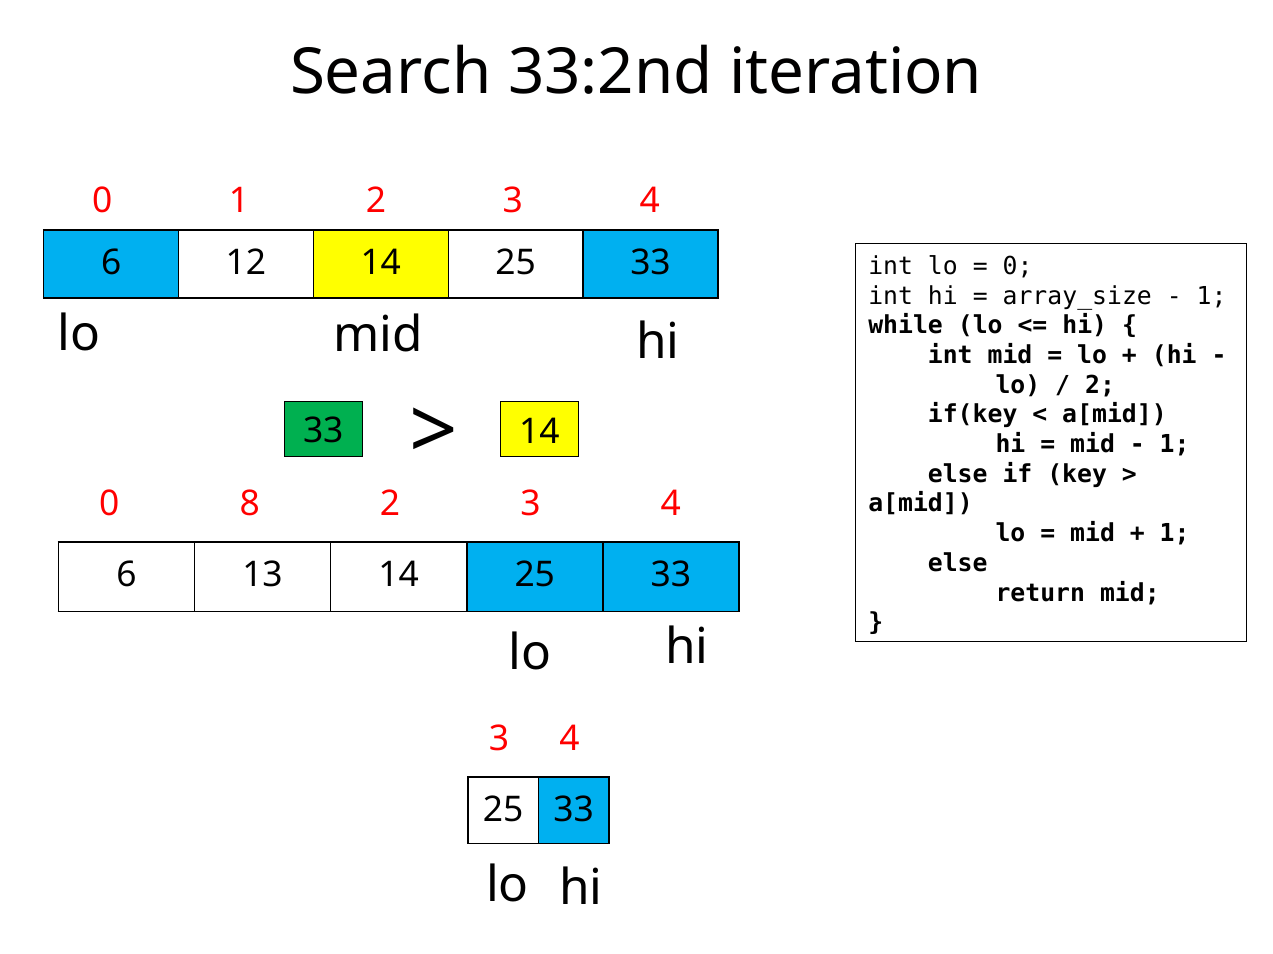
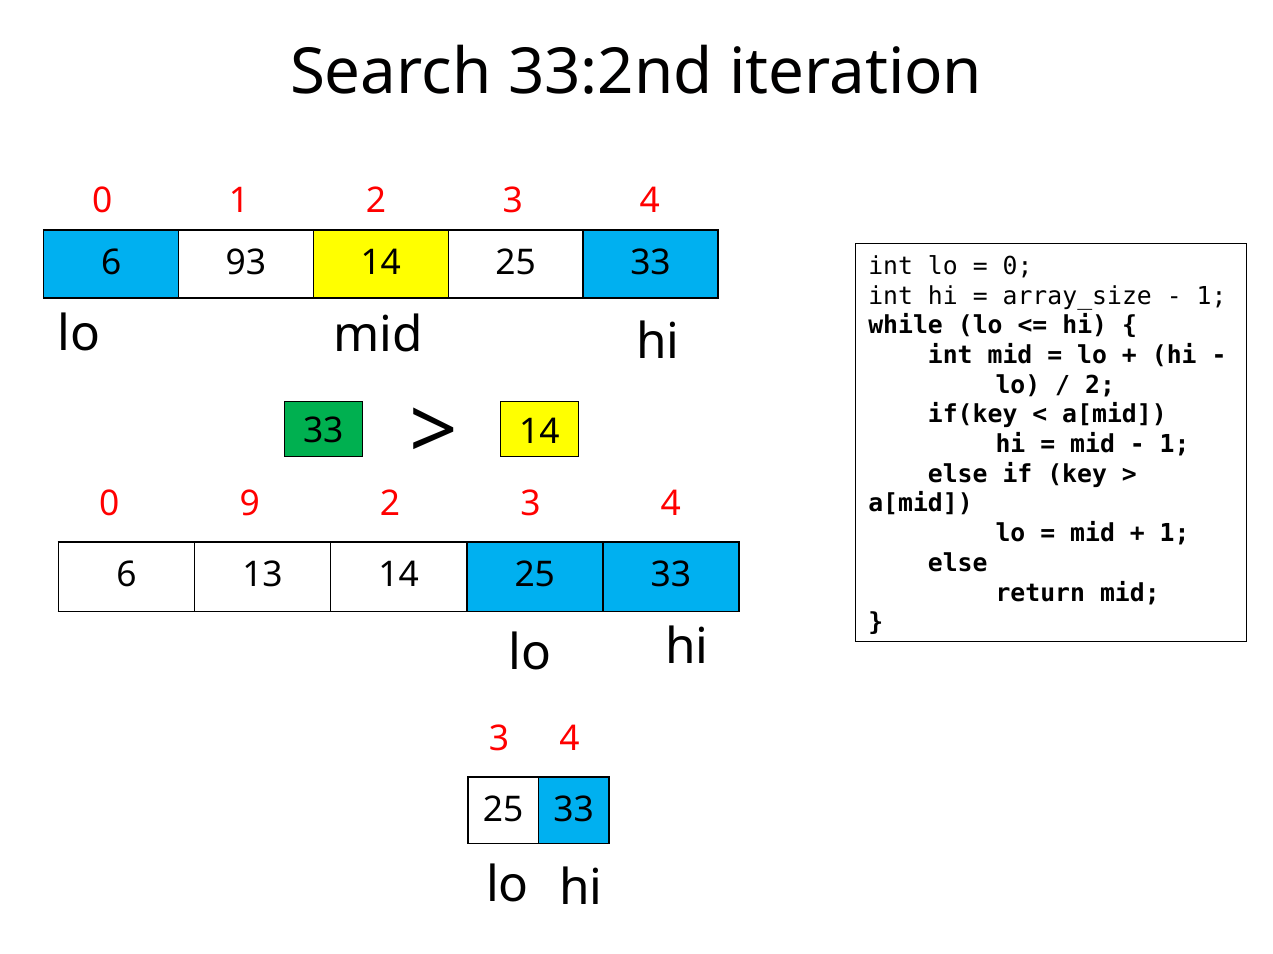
12: 12 -> 93 (246, 263)
8: 8 -> 9 (250, 504)
